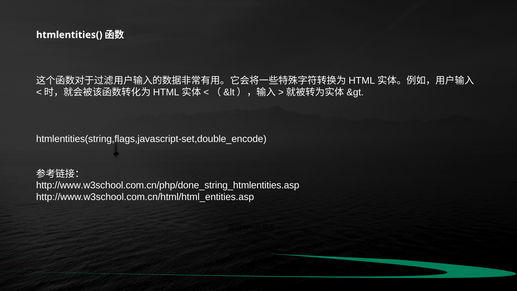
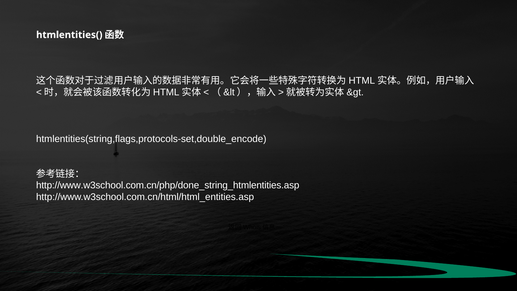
htmlentities(string,flags,javascript-set,double_encode: htmlentities(string,flags,javascript-set,double_encode -> htmlentities(string,flags,protocols-set,double_encode (151, 139)
